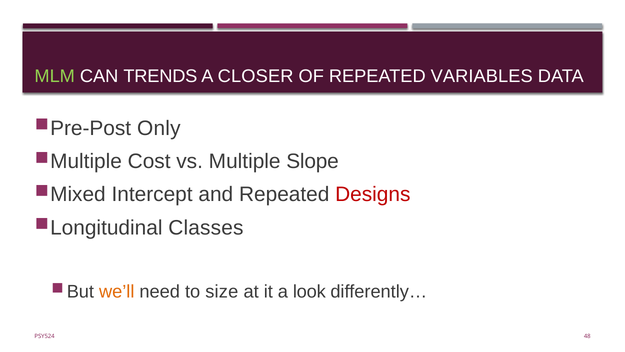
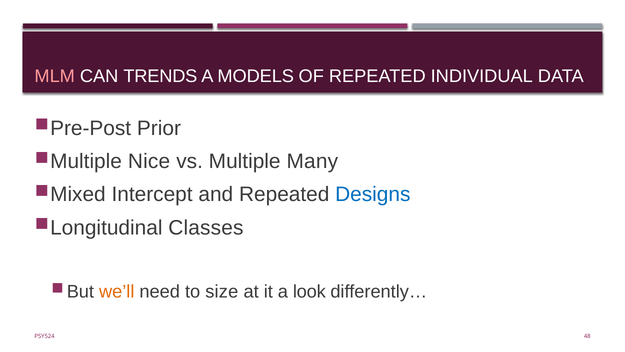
MLM colour: light green -> pink (55, 76)
CLOSER: CLOSER -> MODELS (256, 76)
VARIABLES: VARIABLES -> INDIVIDUAL (482, 76)
Only: Only -> Prior (159, 128)
Cost: Cost -> Nice (149, 161)
Slope: Slope -> Many (312, 161)
Designs colour: red -> blue (373, 194)
